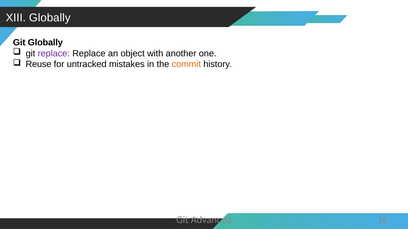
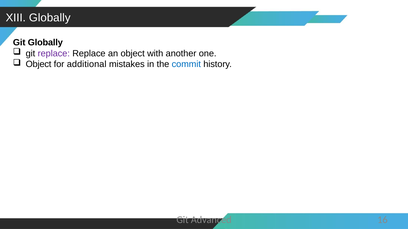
Reuse: Reuse -> Object (39, 64)
untracked: untracked -> additional (87, 64)
commit colour: orange -> blue (186, 64)
